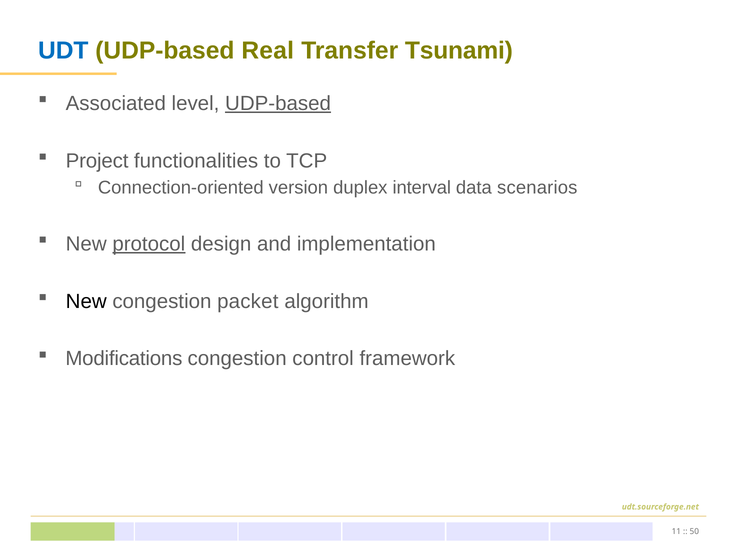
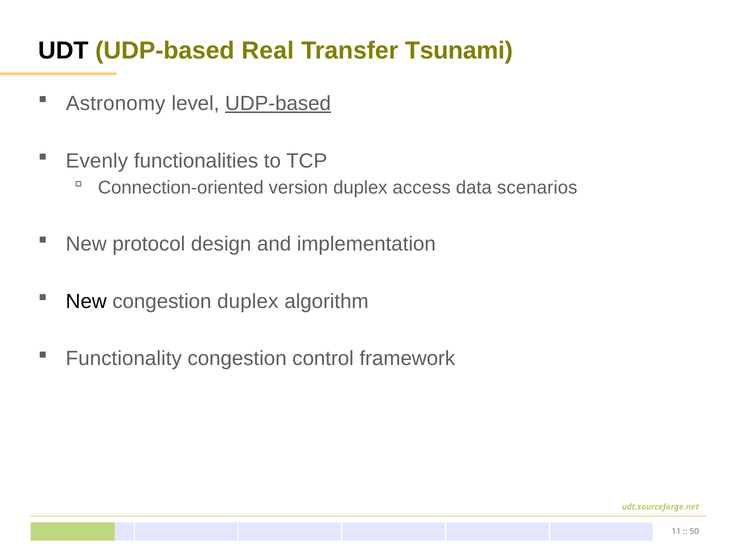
UDT colour: blue -> black (63, 51)
Associated: Associated -> Astronomy (116, 103)
Project: Project -> Evenly (97, 161)
interval: interval -> access (422, 188)
protocol underline: present -> none (149, 244)
congestion packet: packet -> duplex (248, 301)
Modifications: Modifications -> Functionality (124, 359)
